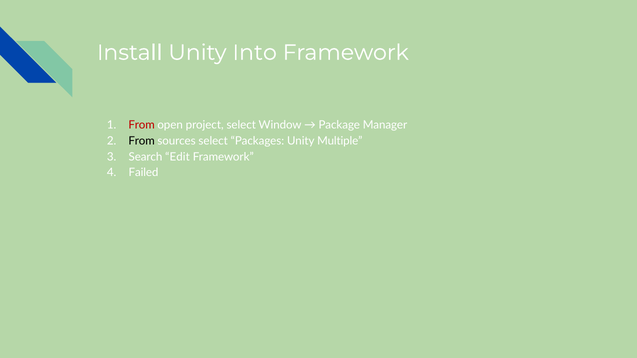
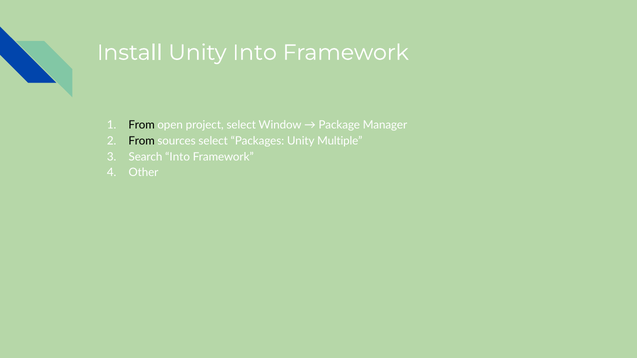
From colour: red -> black (142, 125)
Search Edit: Edit -> Into (178, 157)
Failed: Failed -> Other (143, 173)
